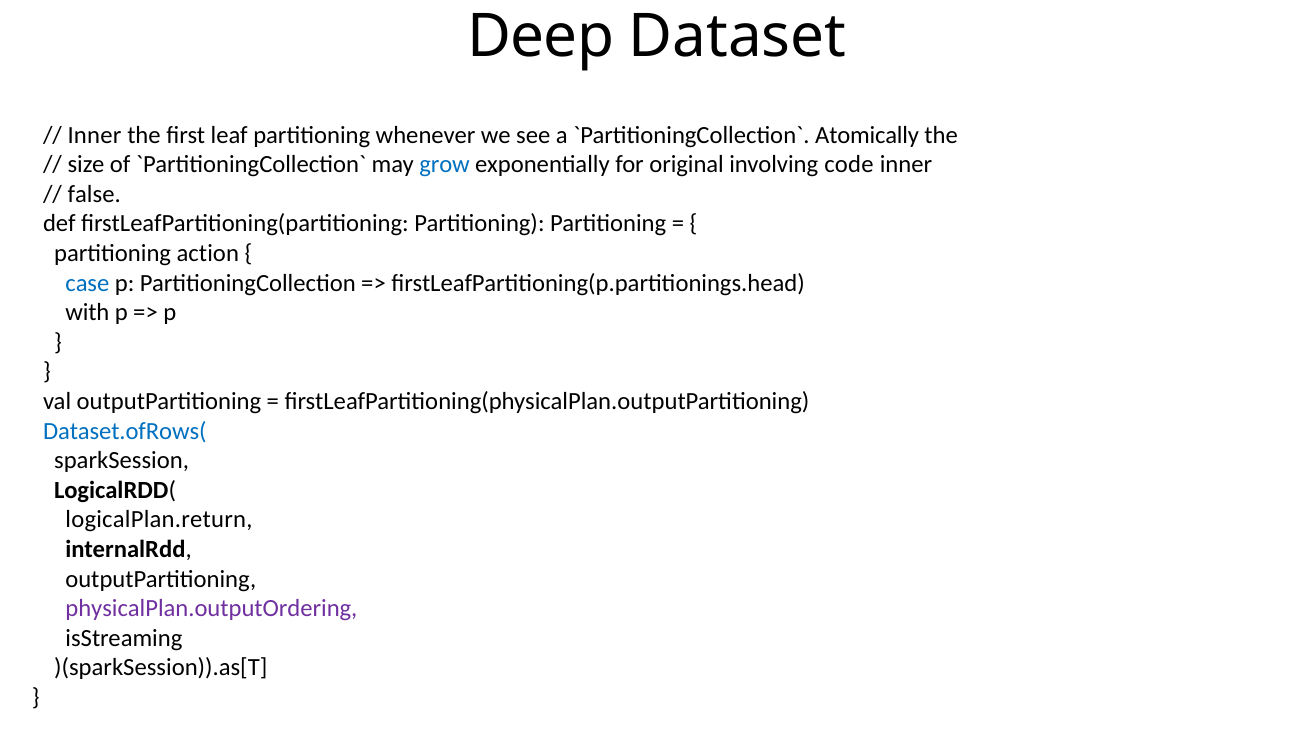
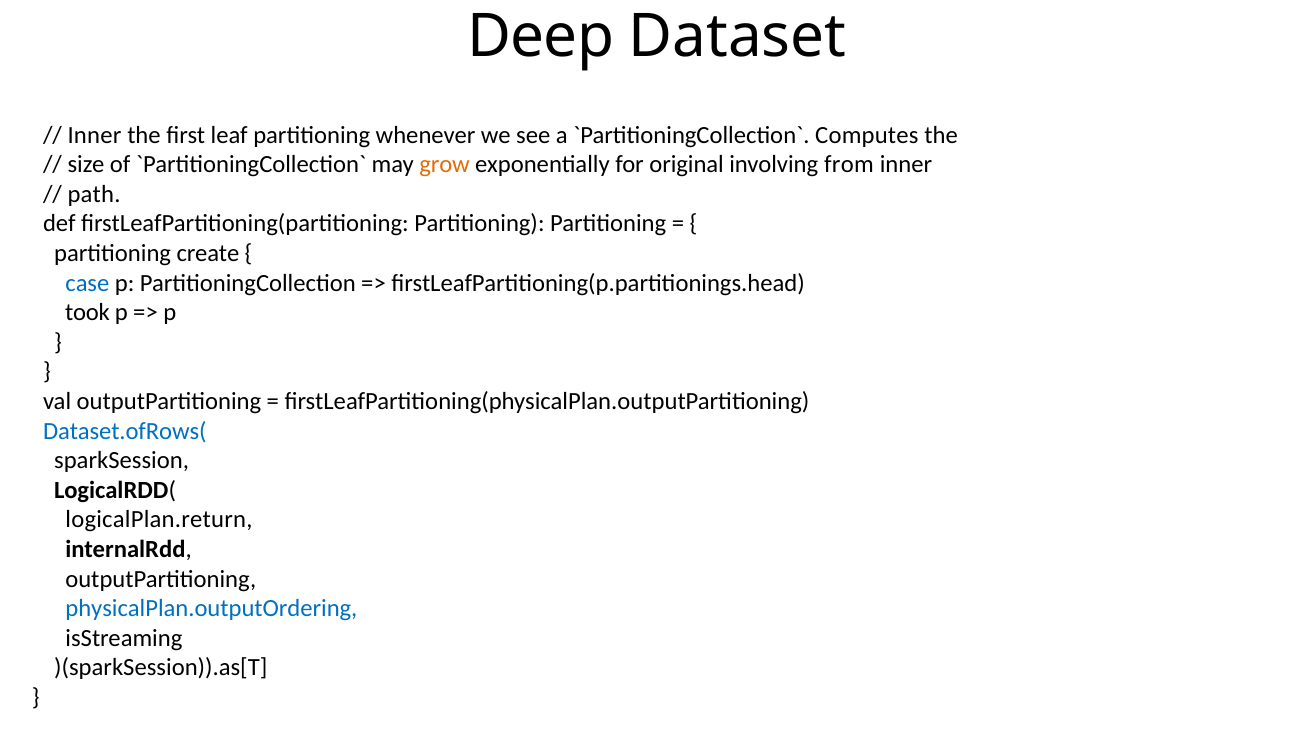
Atomically: Atomically -> Computes (867, 135)
grow colour: blue -> orange (445, 165)
code: code -> from (849, 165)
false: false -> path (94, 194)
action: action -> create (208, 253)
with: with -> took (87, 312)
physicalPlan.outputOrdering colour: purple -> blue (211, 608)
